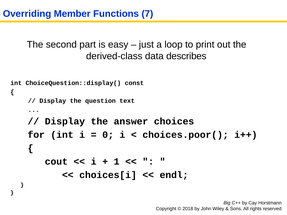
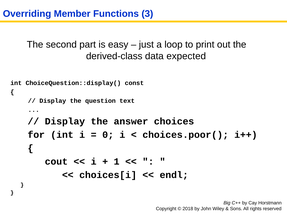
7: 7 -> 3 (147, 14)
describes: describes -> expected (186, 56)
